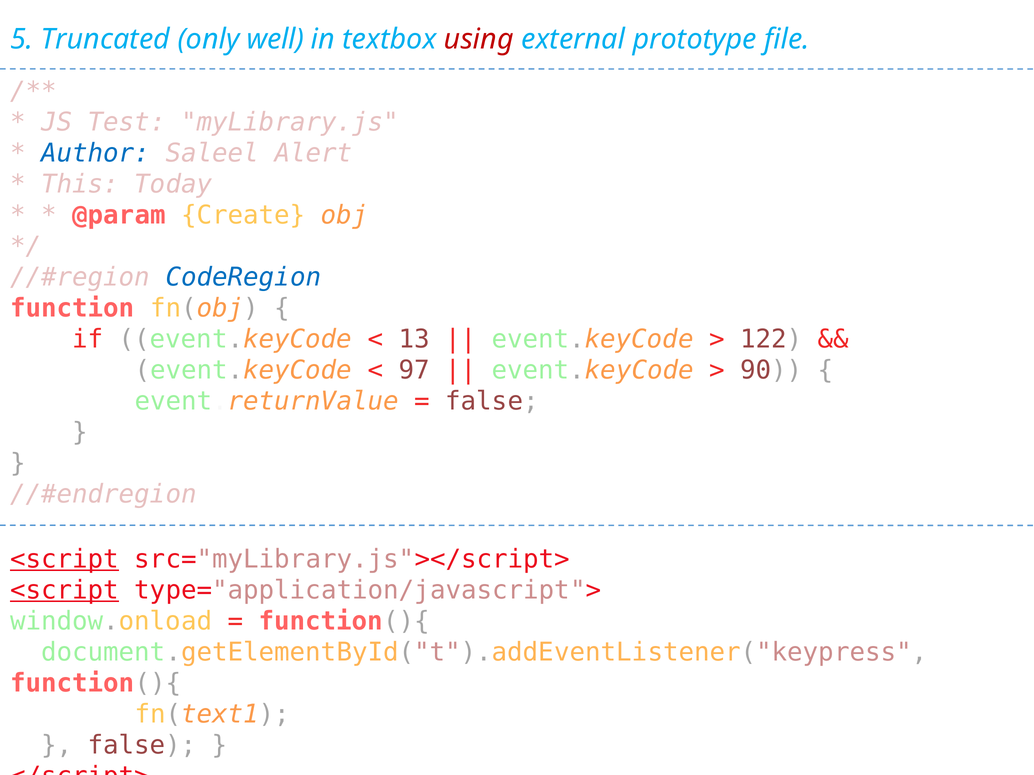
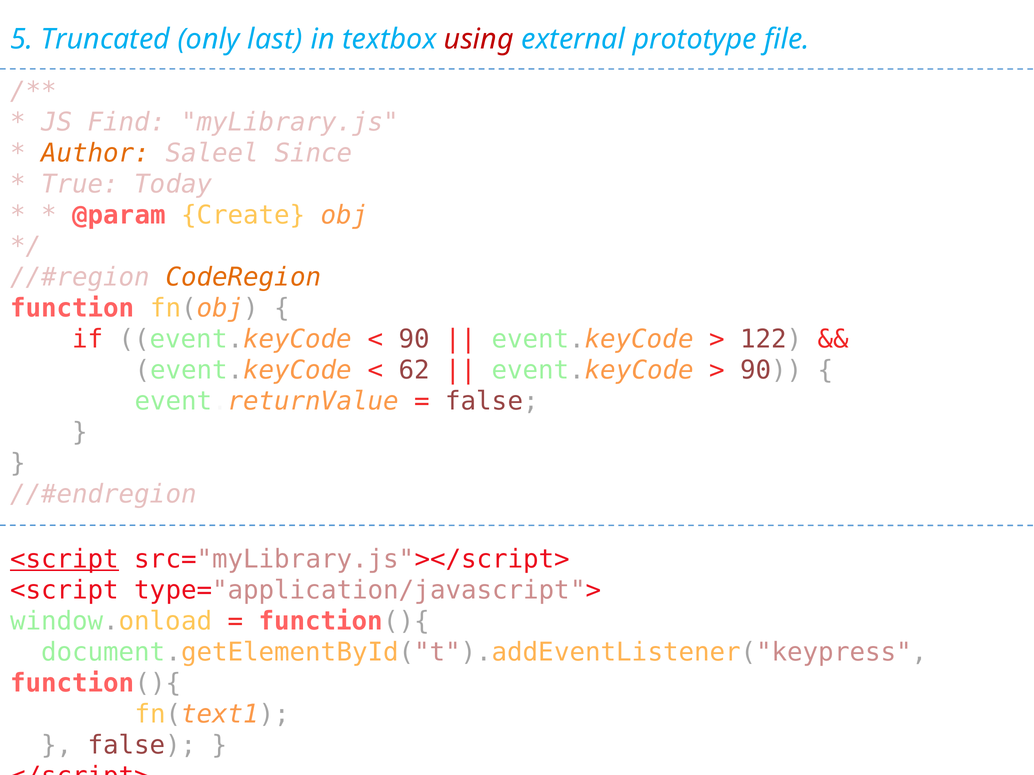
well: well -> last (275, 39)
Test: Test -> Find (127, 122)
Author colour: blue -> orange (96, 153)
Alert: Alert -> Since (313, 153)
This: This -> True (80, 184)
CodeRegion colour: blue -> orange (243, 277)
13: 13 -> 90 (414, 339)
97: 97 -> 62 (414, 370)
<script underline: present -> none (65, 591)
